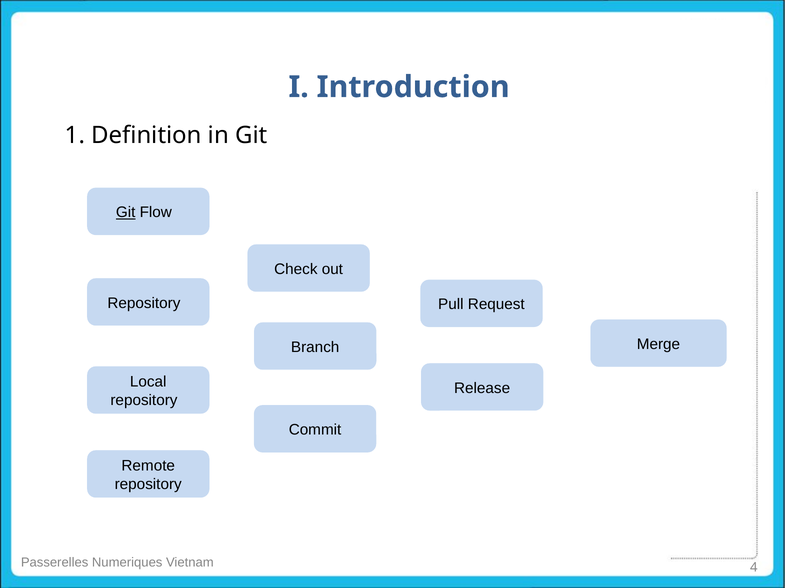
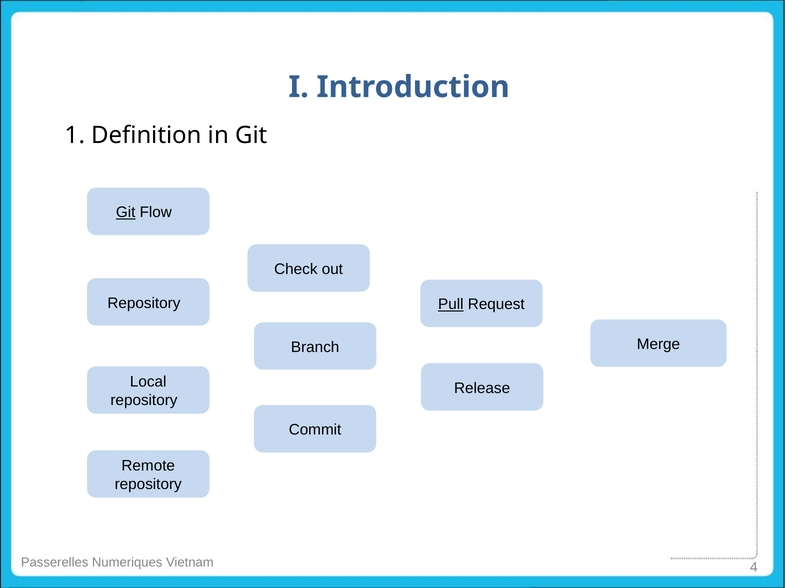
Pull underline: none -> present (451, 305)
